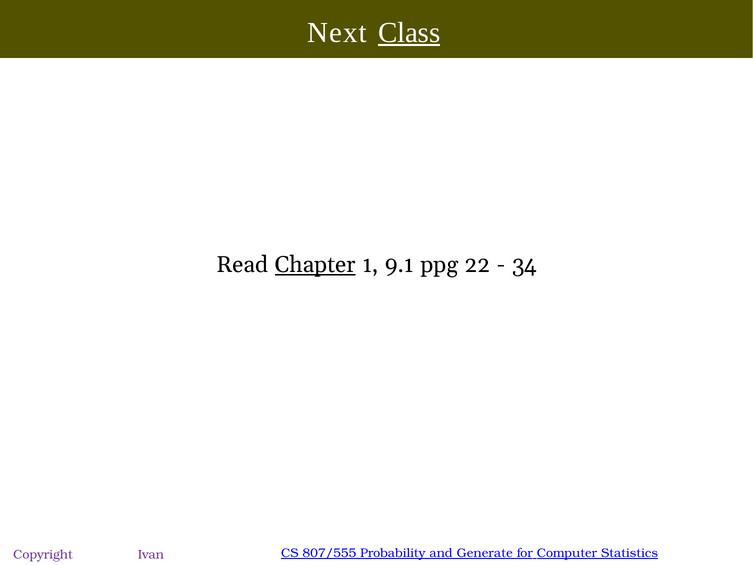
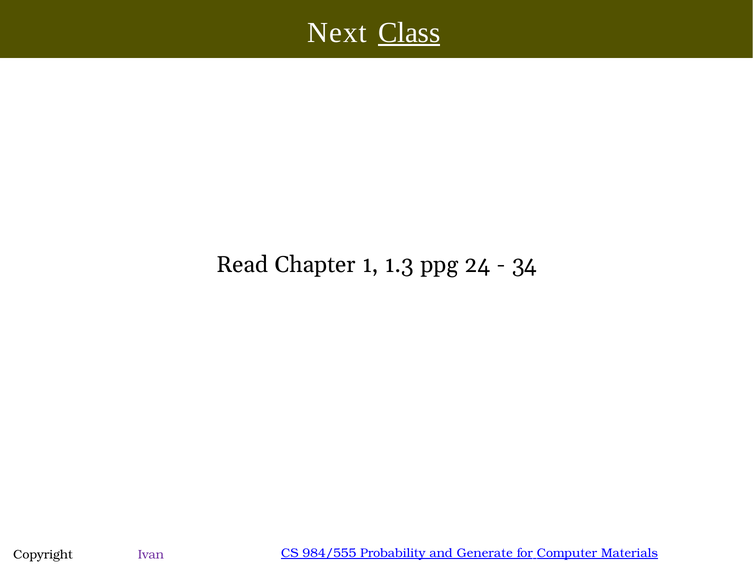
Chapter underline: present -> none (315, 265)
9.1: 9.1 -> 1.3 (399, 265)
22: 22 -> 24 (477, 265)
Copyright colour: purple -> black (43, 555)
807/555: 807/555 -> 984/555 (329, 554)
Statistics: Statistics -> Materials (629, 554)
